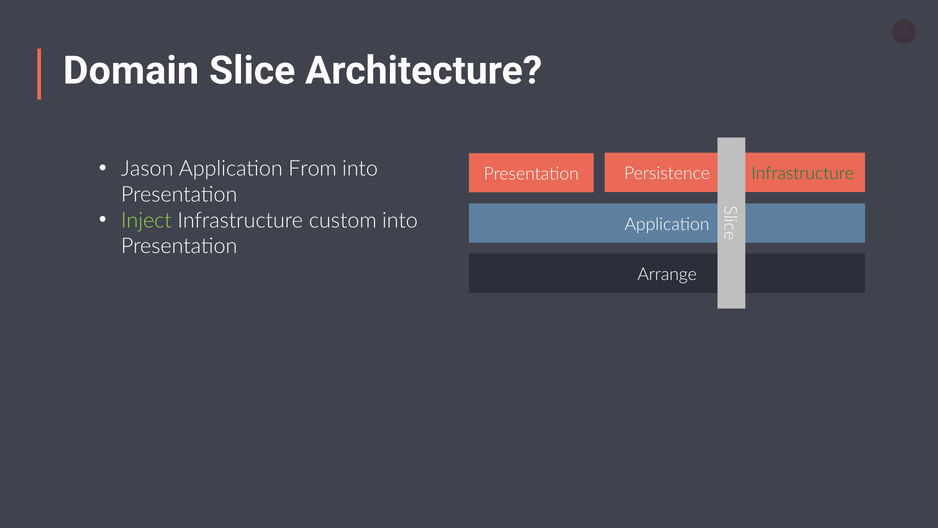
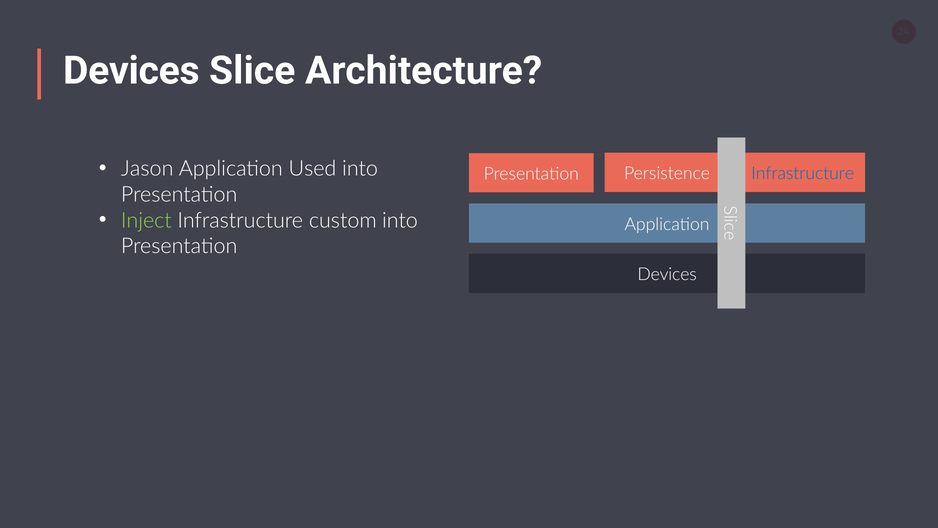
Domain: Domain -> Devices (131, 71)
From: From -> Used (312, 169)
Infrastructure colour: green -> blue (803, 173)
Arrange: Arrange -> Devices (667, 274)
